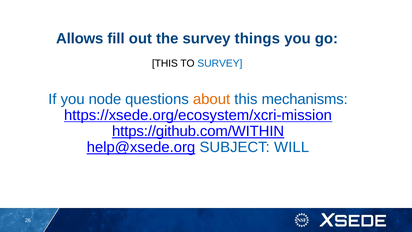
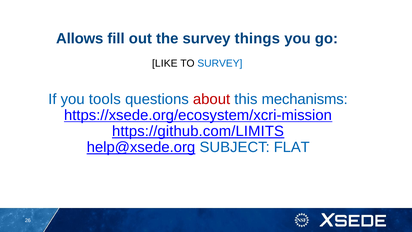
THIS: THIS -> LIKE (165, 63)
node: node -> tools (105, 99)
about colour: orange -> red (212, 99)
https://github.com/WITHIN: https://github.com/WITHIN -> https://github.com/LIMITS (198, 131)
WILL: WILL -> FLAT (292, 147)
